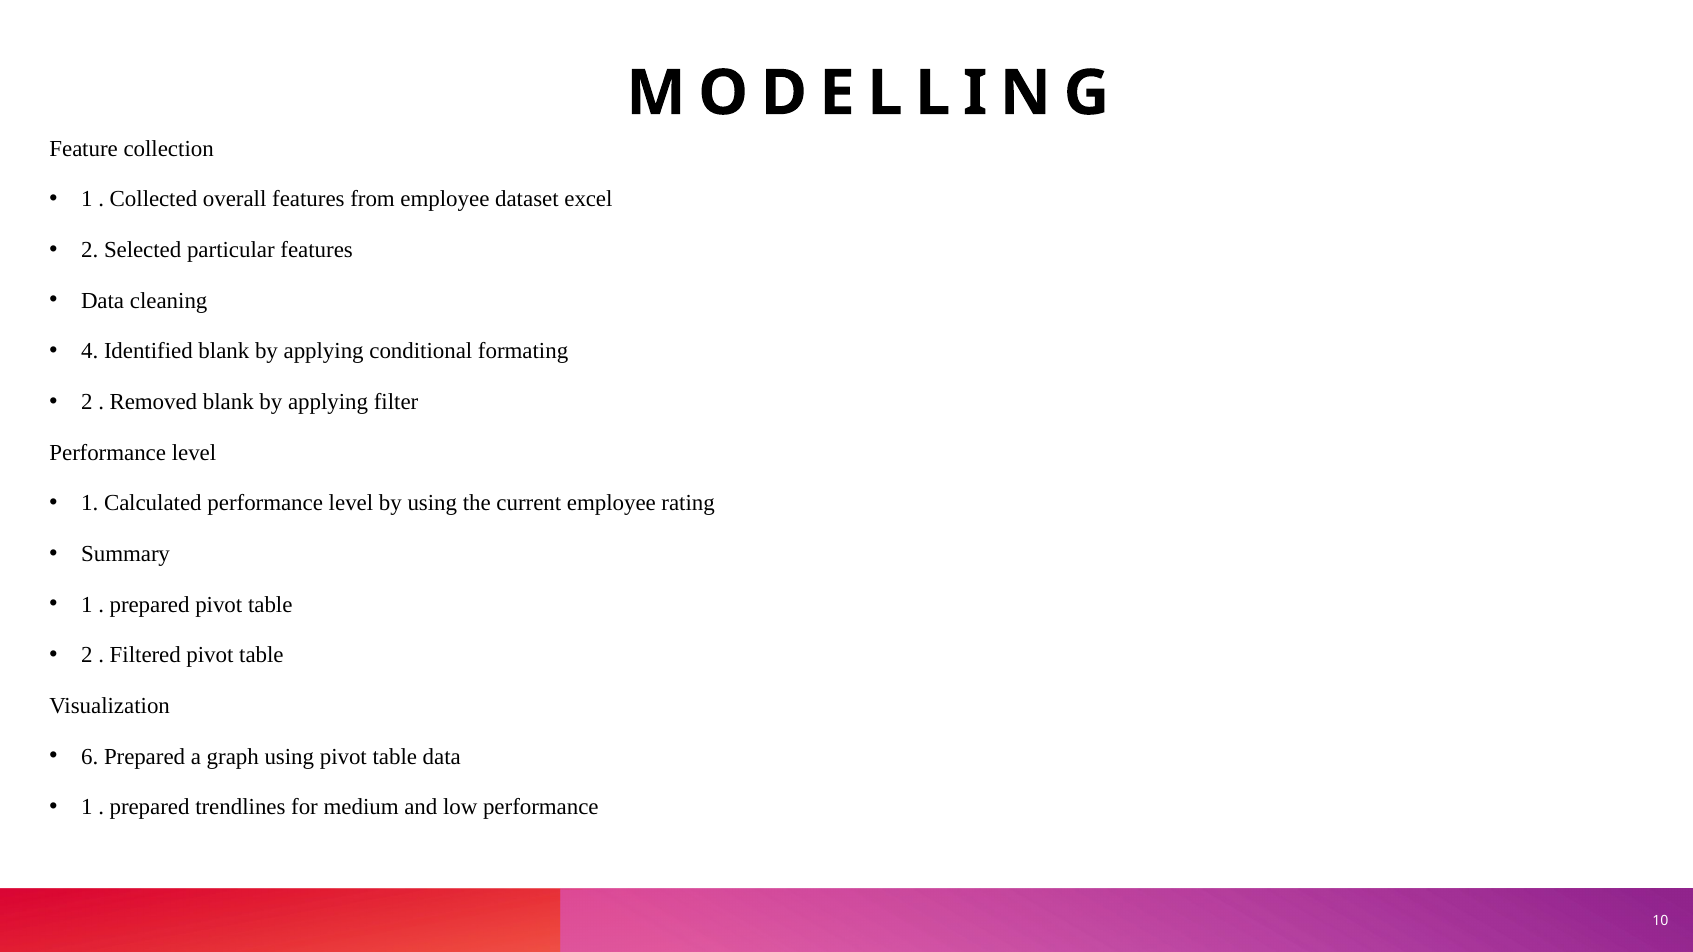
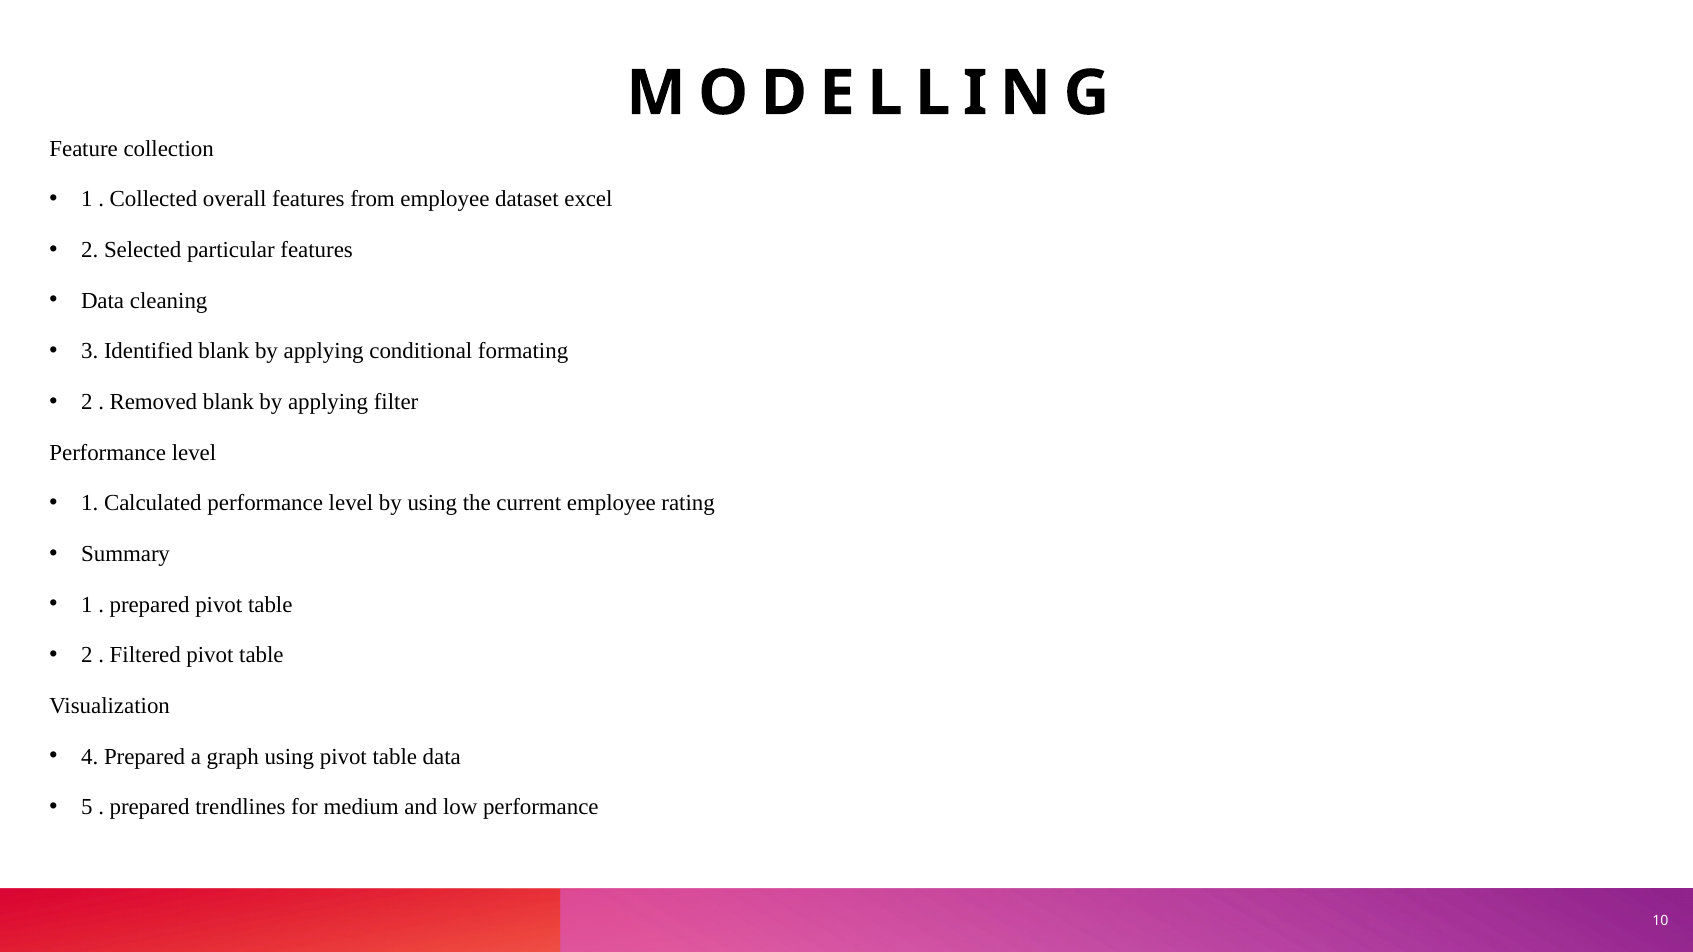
4: 4 -> 3 (90, 351)
6: 6 -> 4 (90, 757)
1: 1 -> 5 (87, 808)
